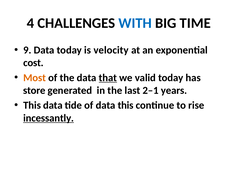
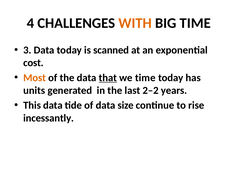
WITH colour: blue -> orange (135, 23)
9: 9 -> 3 (27, 50)
velocity: velocity -> scanned (111, 50)
we valid: valid -> time (145, 77)
store: store -> units (34, 90)
2–1: 2–1 -> 2–2 (151, 90)
data this: this -> size (126, 105)
incessantly underline: present -> none (49, 118)
